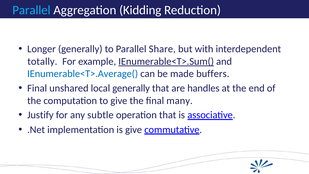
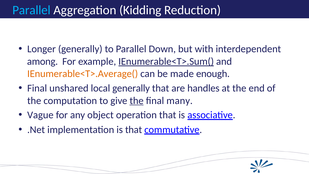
Share: Share -> Down (162, 49)
totally: totally -> among (42, 61)
IEnumerable<T>.Average( colour: blue -> orange (83, 74)
buffers: buffers -> enough (213, 74)
the underline: none -> present (137, 101)
Justify: Justify -> Vague (40, 115)
subtle: subtle -> object (100, 115)
is give: give -> that (134, 130)
